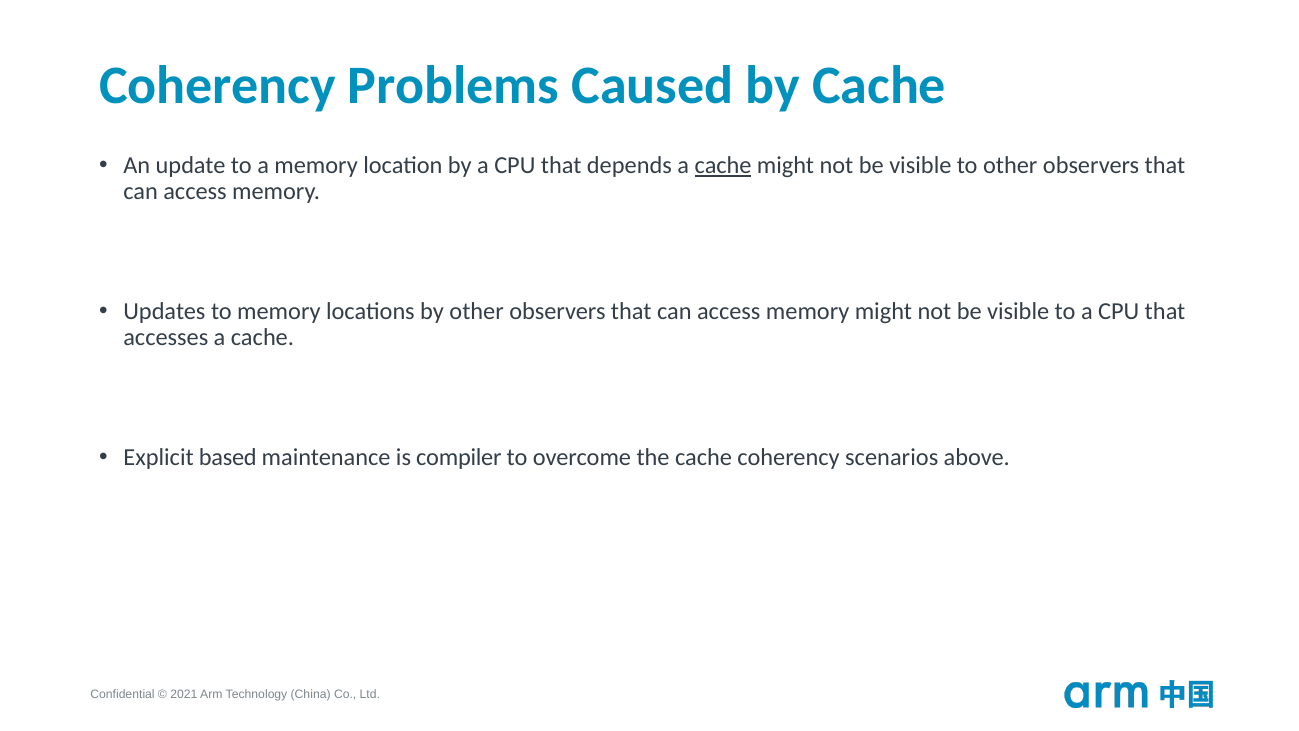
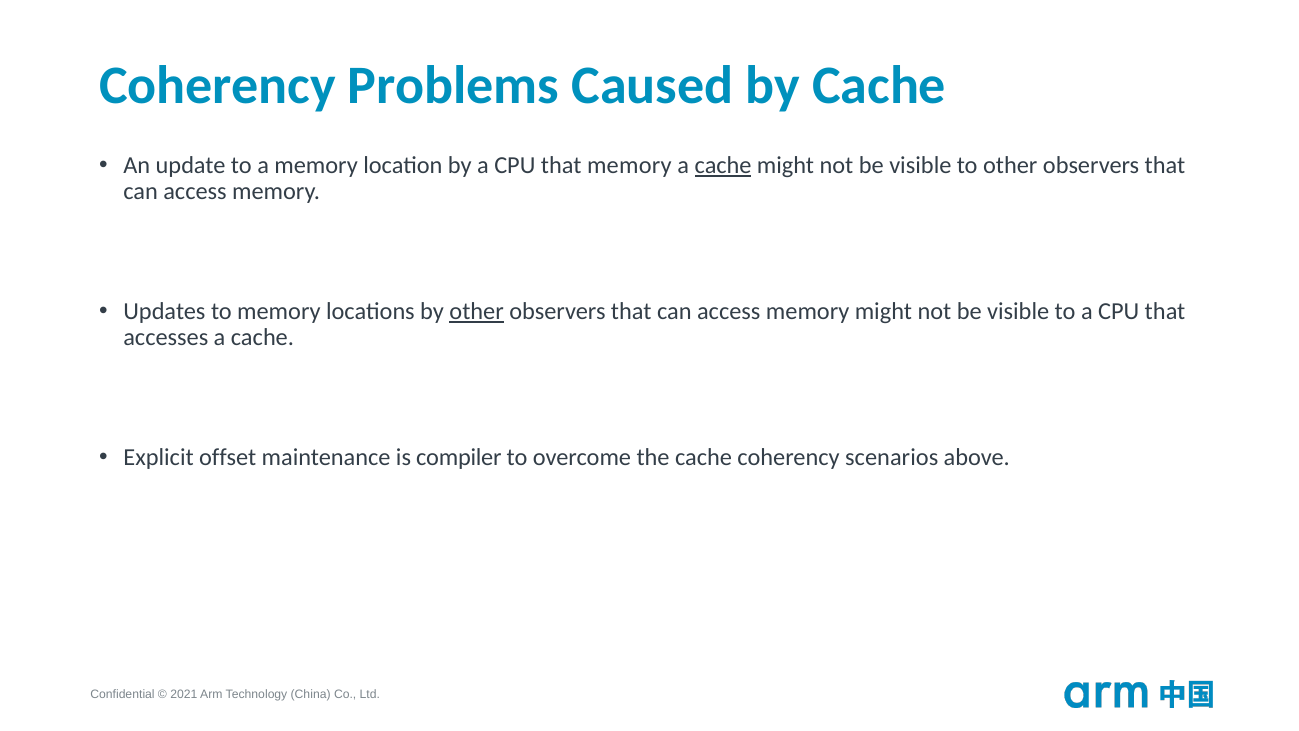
that depends: depends -> memory (629, 165)
other underline: none -> present (477, 311)
based: based -> offset (228, 457)
